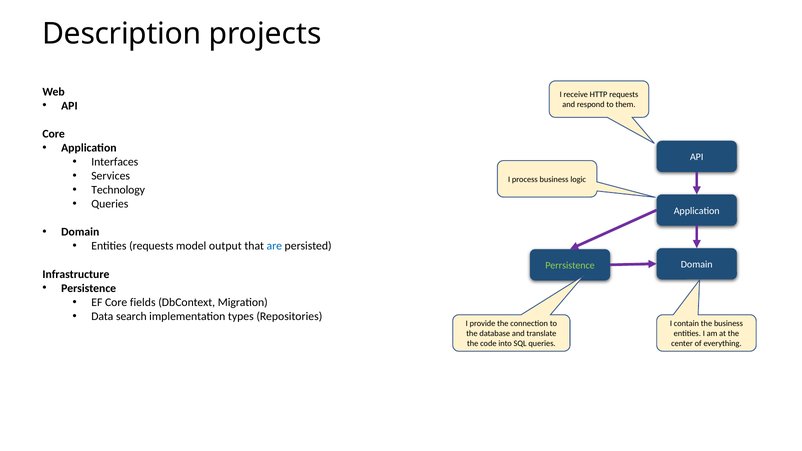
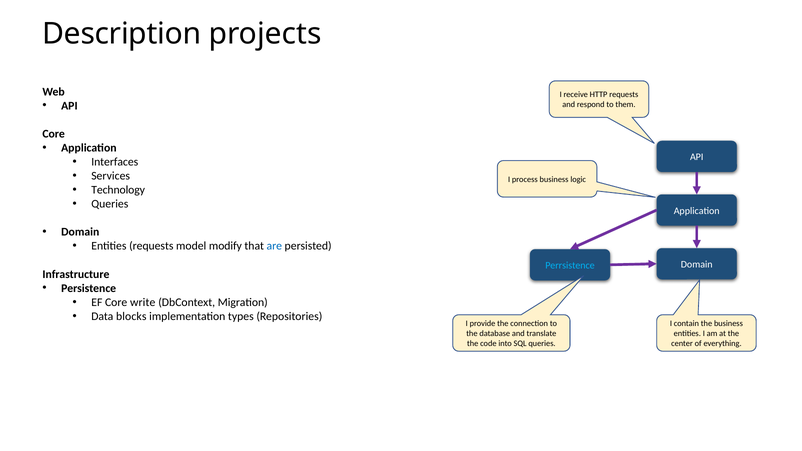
output: output -> modify (225, 246)
Perrsistence colour: light green -> light blue (570, 266)
fields: fields -> write (143, 302)
search: search -> blocks (131, 316)
